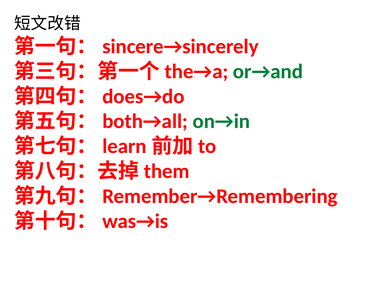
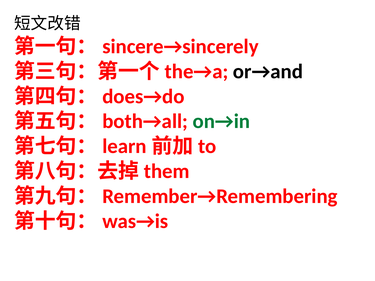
or→and colour: green -> black (268, 71)
